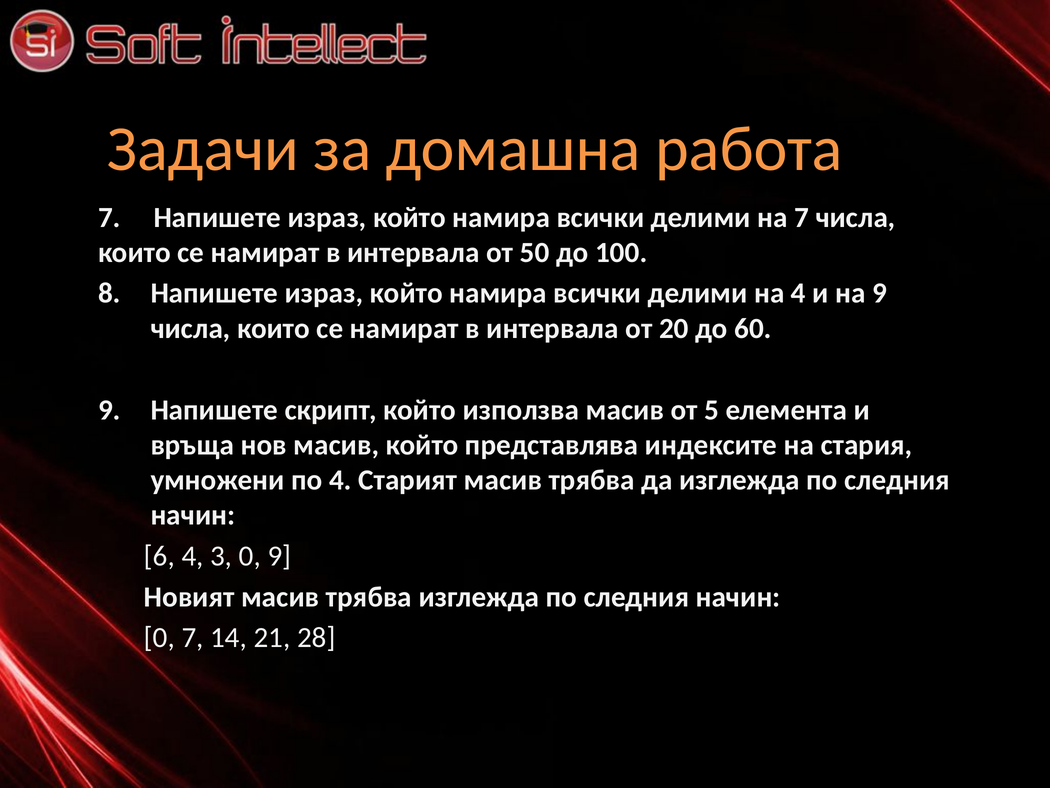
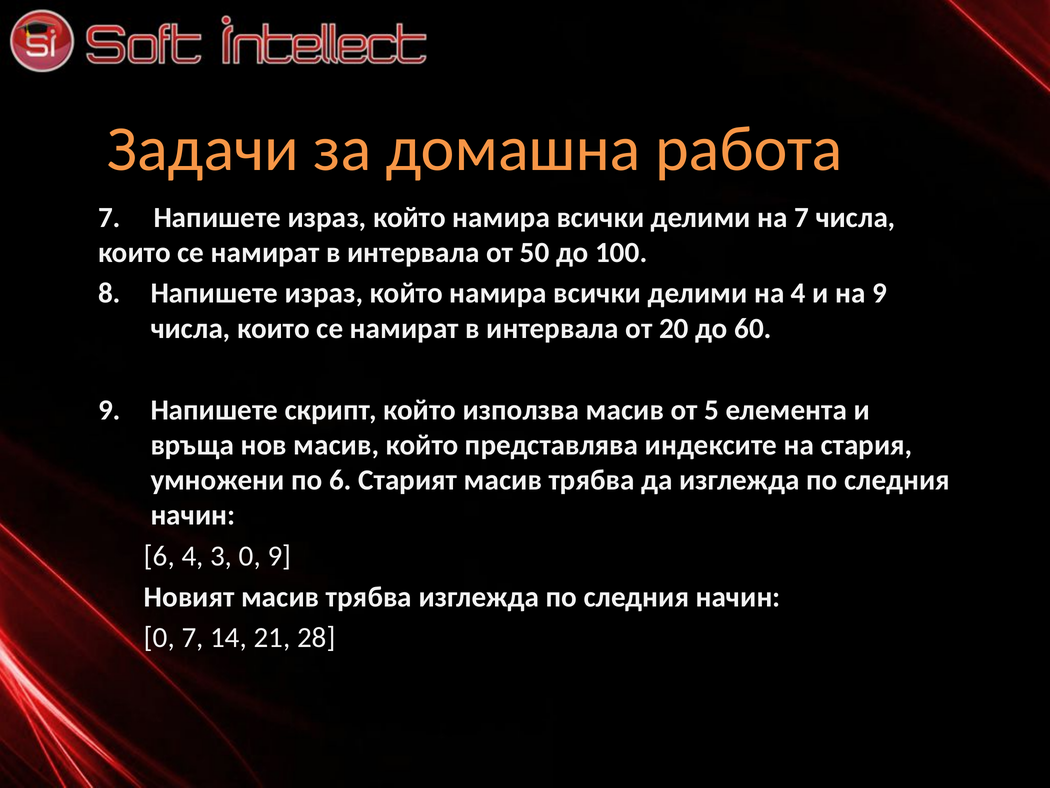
по 4: 4 -> 6 (340, 480)
